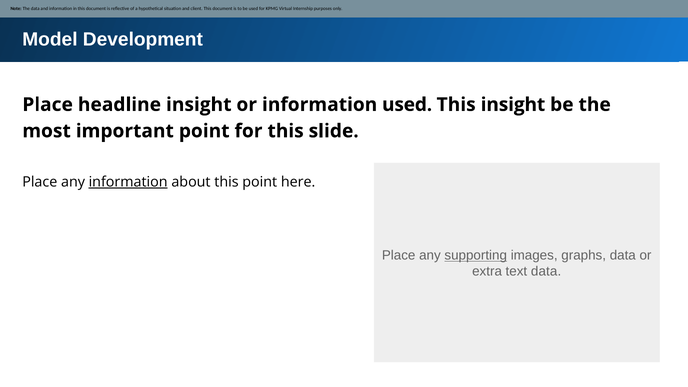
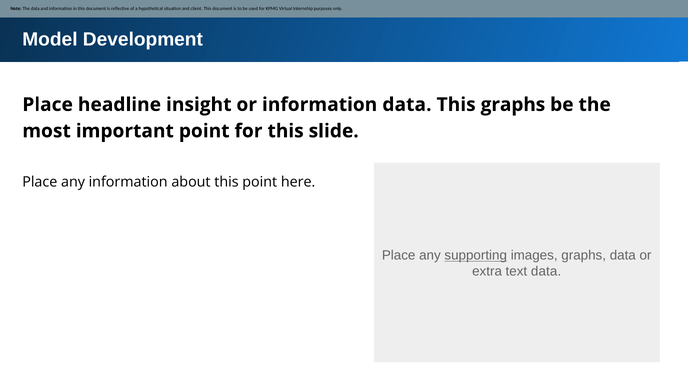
information used: used -> data (407, 105)
This insight: insight -> graphs (513, 105)
information underline: present -> none (128, 182)
